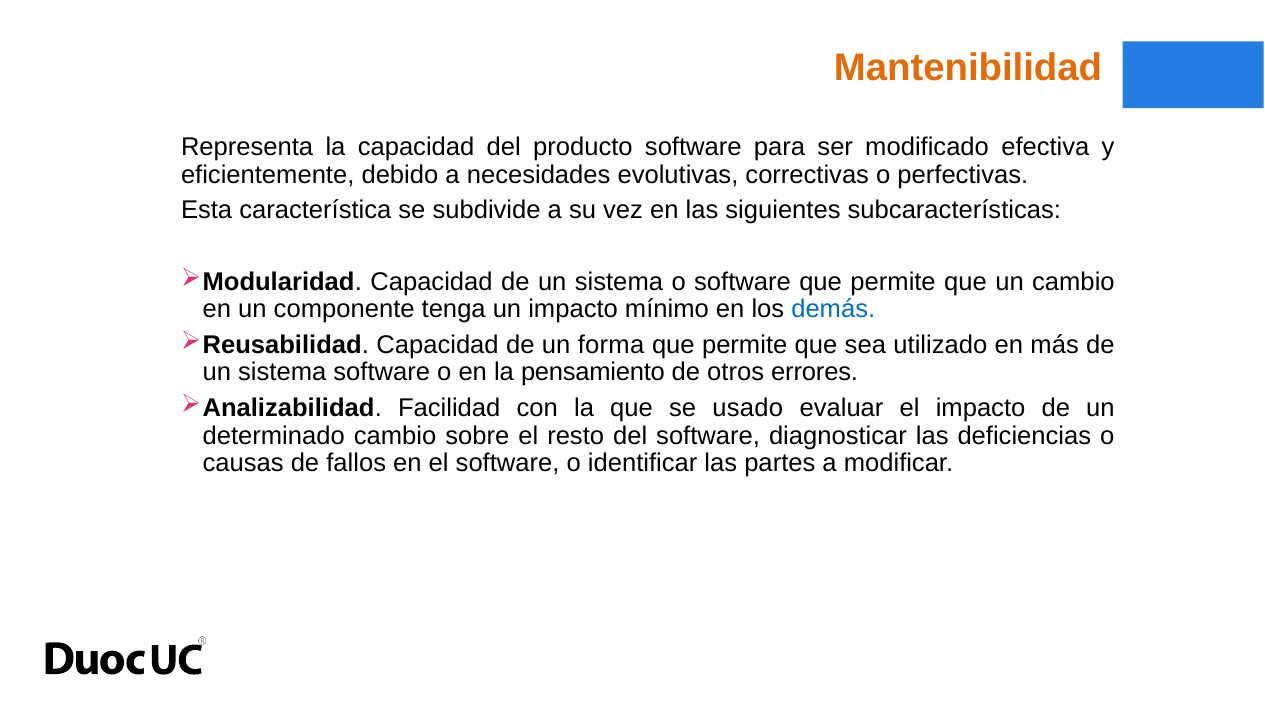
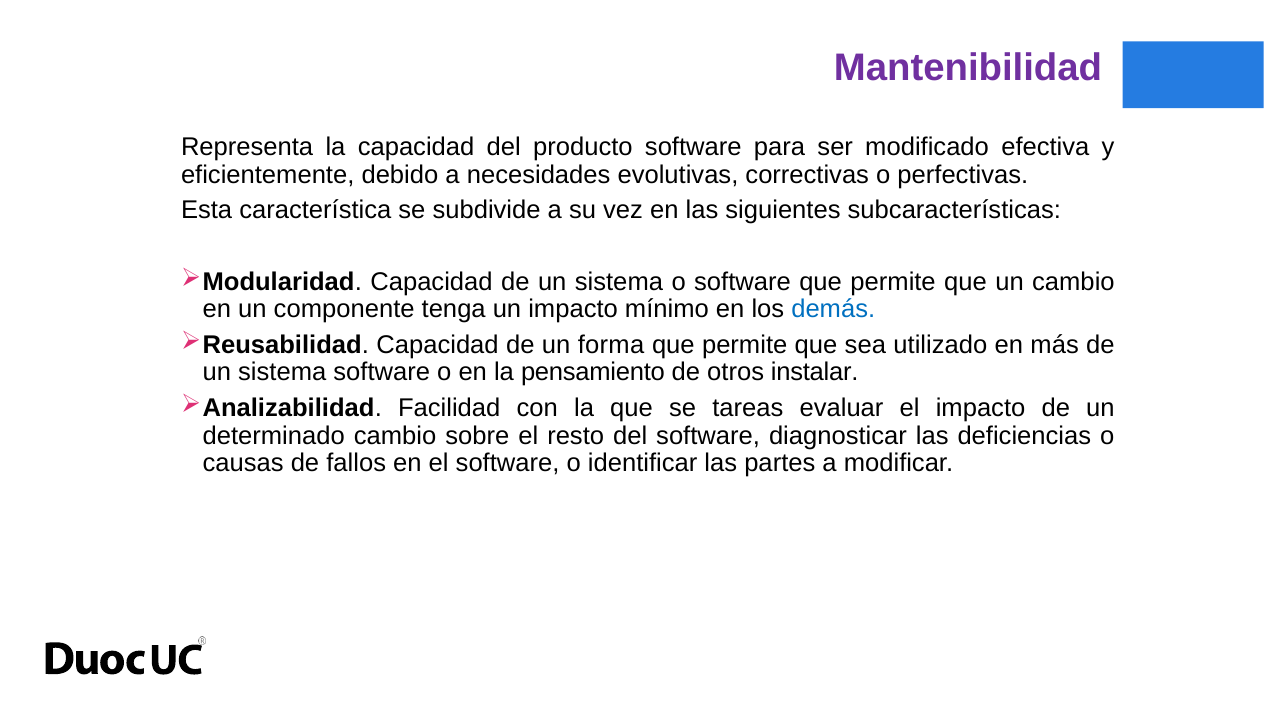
Mantenibilidad colour: orange -> purple (968, 68)
errores: errores -> instalar (815, 372)
usado: usado -> tareas (748, 408)
